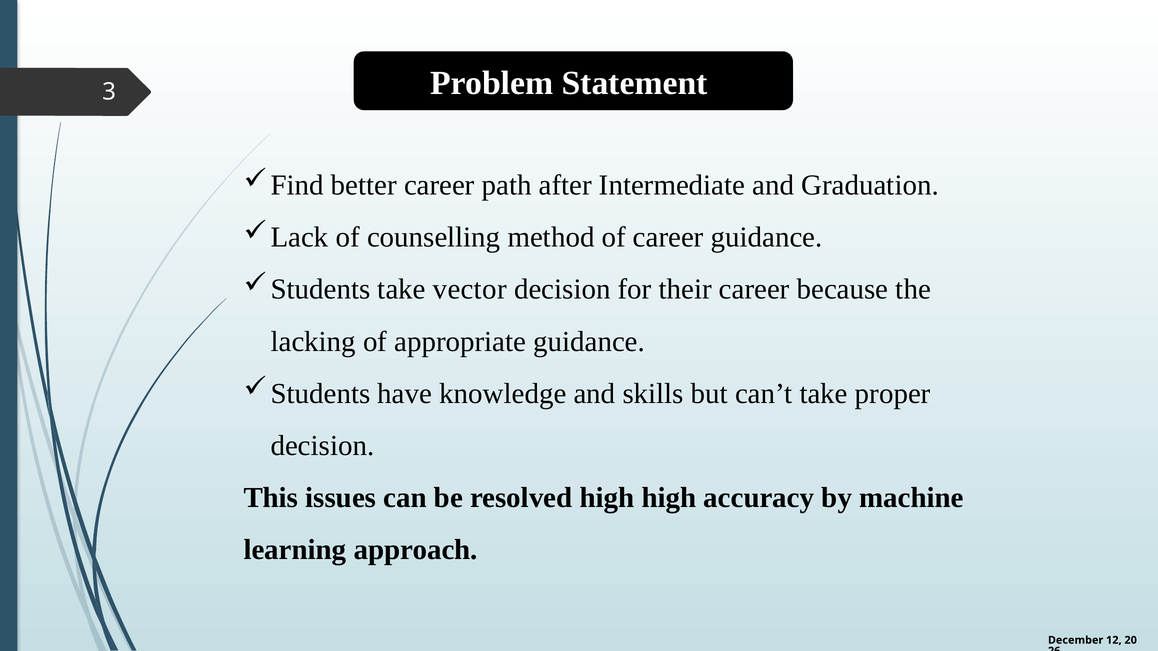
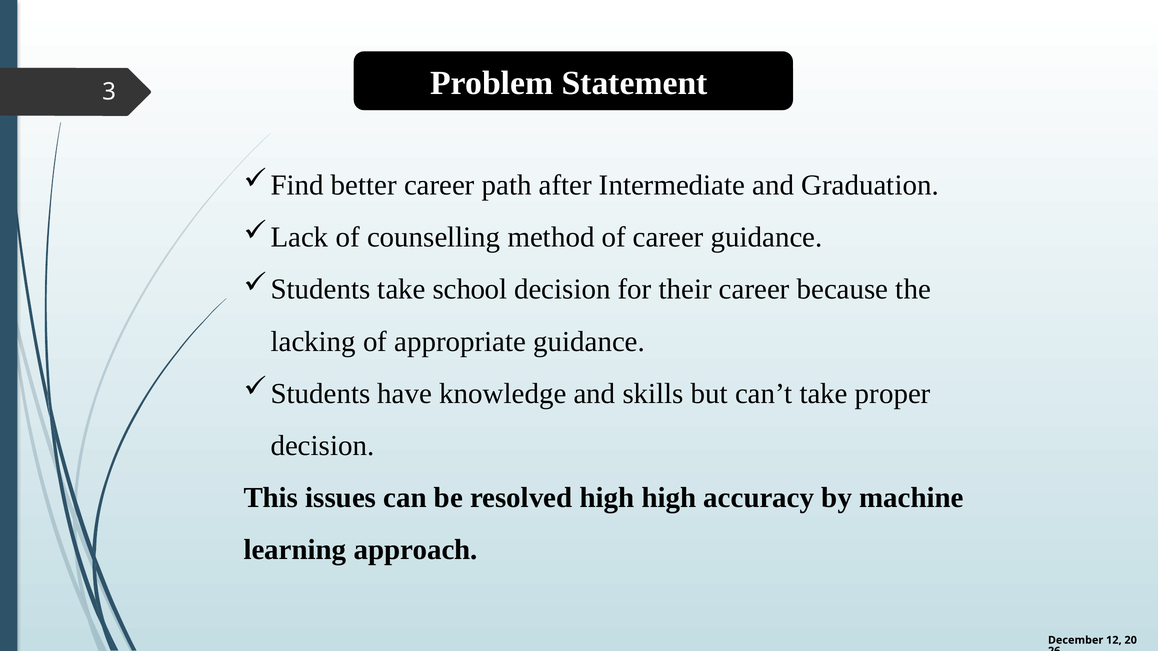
vector: vector -> school (470, 290)
